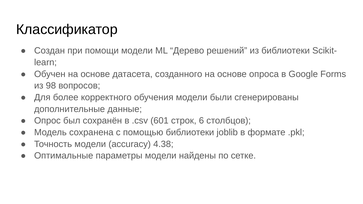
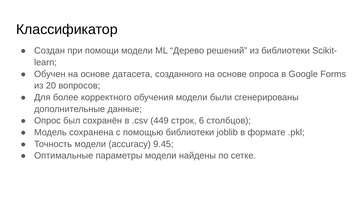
98: 98 -> 20 (51, 86)
601: 601 -> 449 (160, 121)
4.38: 4.38 -> 9.45 (163, 144)
